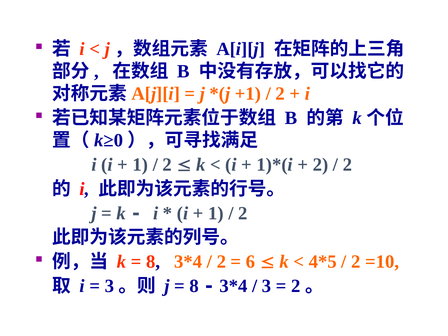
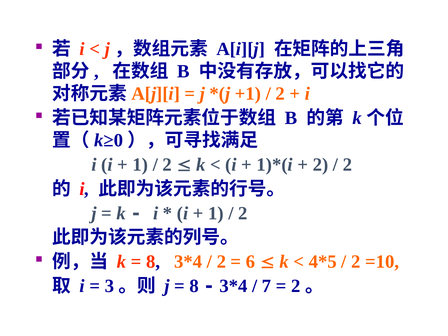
3: 3 -> 7 (267, 286)
